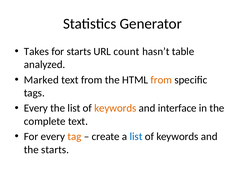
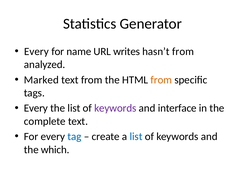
Takes: Takes -> Every (36, 51)
for starts: starts -> name (79, 51)
count: count -> writes (127, 51)
hasn’t table: table -> from (183, 51)
keywords colour: orange -> purple (115, 108)
tag colour: orange -> blue (75, 136)
the starts: starts -> which (55, 149)
